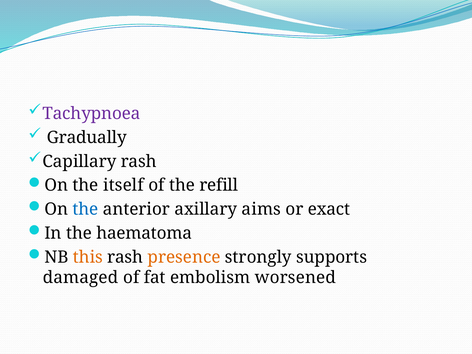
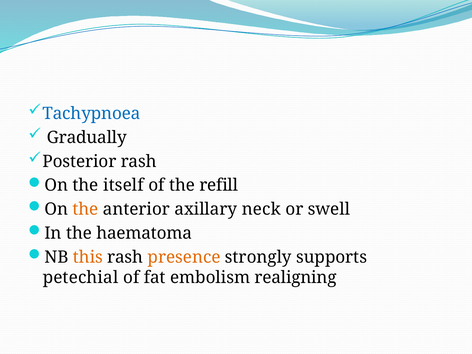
Tachypnoea colour: purple -> blue (91, 114)
Capillary: Capillary -> Posterior (79, 161)
the colour: blue -> orange (85, 209)
aims: aims -> neck (261, 209)
exact: exact -> swell (329, 209)
damaged: damaged -> petechial (80, 278)
worsened: worsened -> realigning (296, 278)
